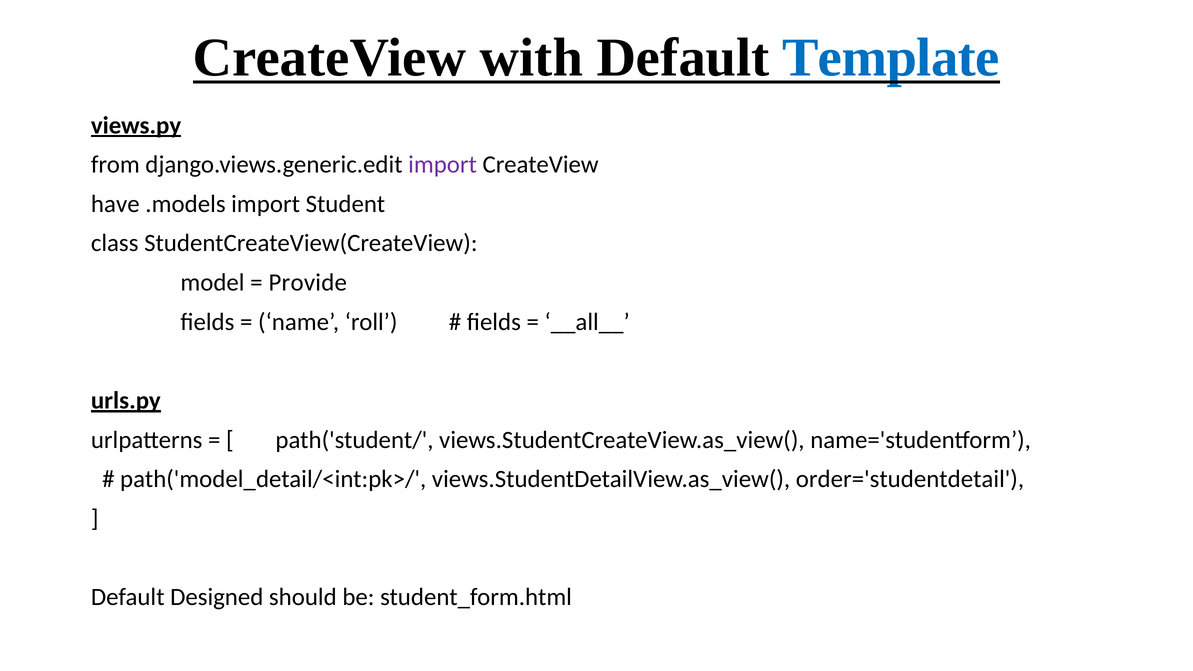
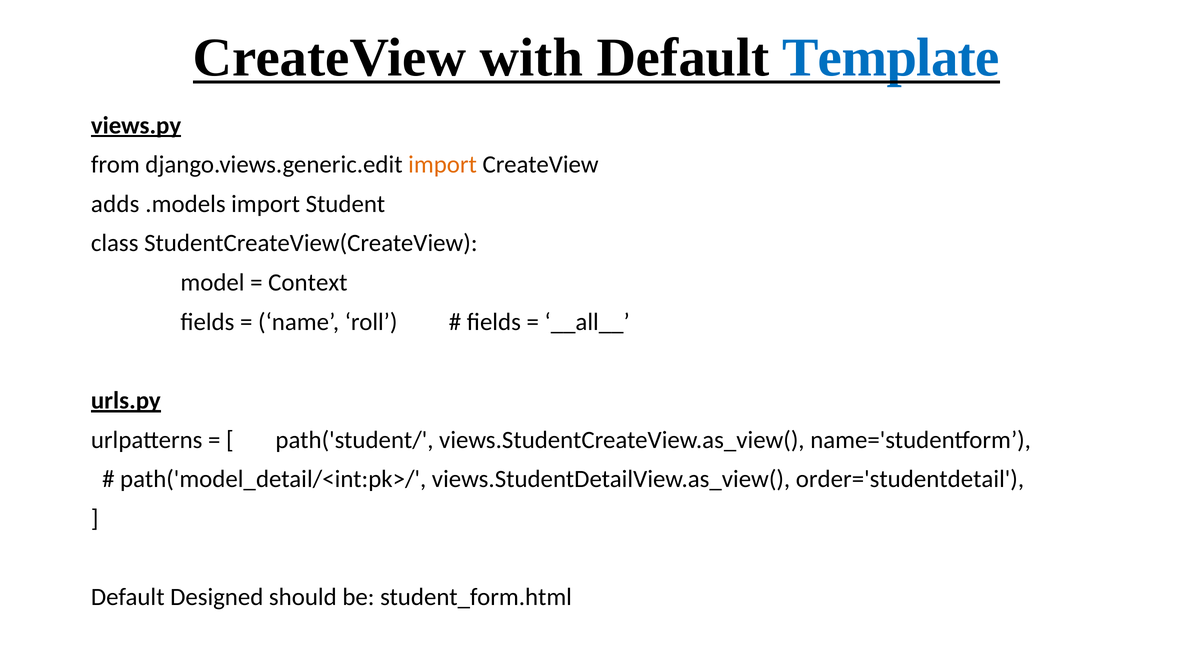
import colour: purple -> orange (443, 165)
have: have -> adds (115, 204)
Provide: Provide -> Context (308, 283)
